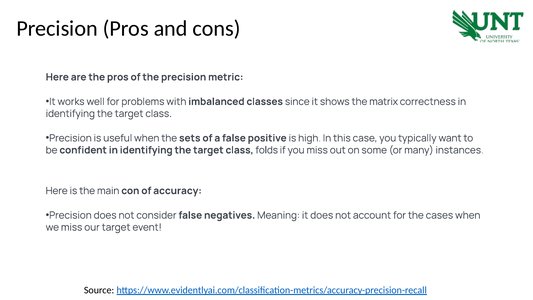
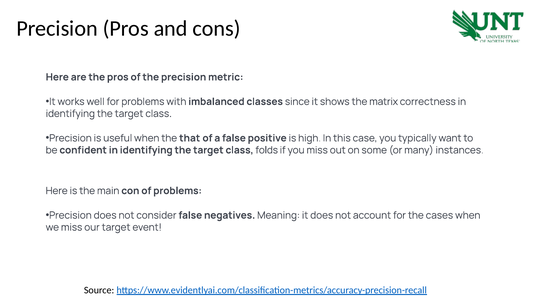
sets: sets -> that (190, 138)
of accuracy: accuracy -> problems (178, 191)
